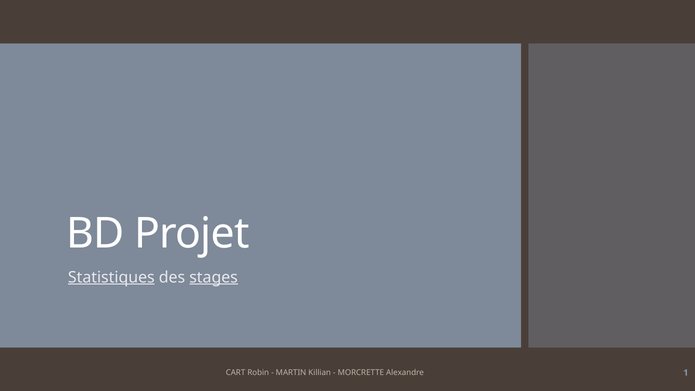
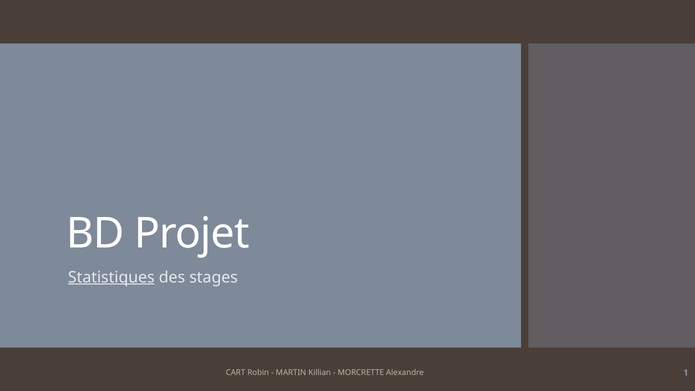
stages underline: present -> none (214, 277)
